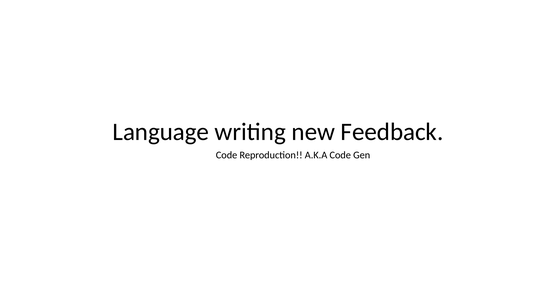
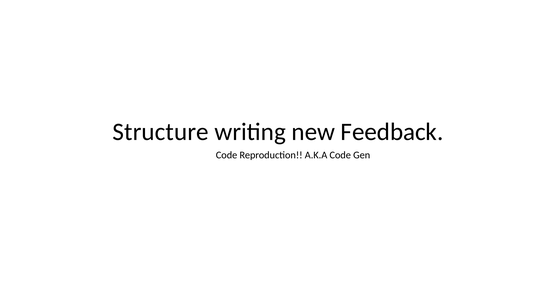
Language: Language -> Structure (161, 132)
